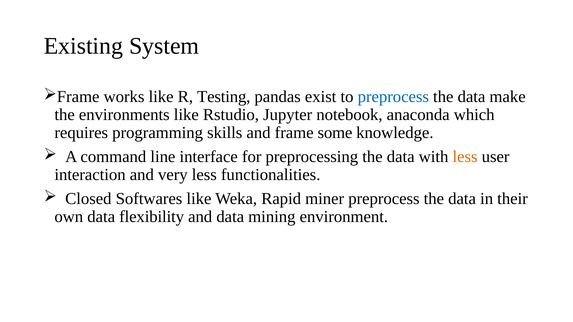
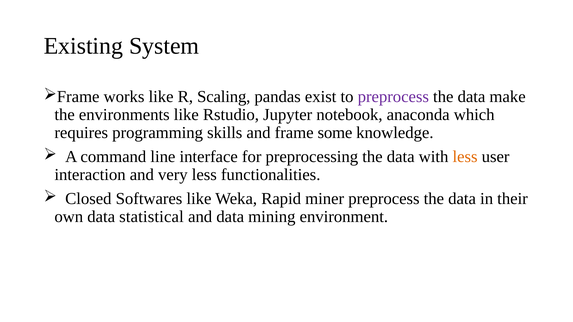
Testing: Testing -> Scaling (224, 97)
preprocess colour: blue -> purple (393, 97)
flexibility: flexibility -> statistical (151, 217)
